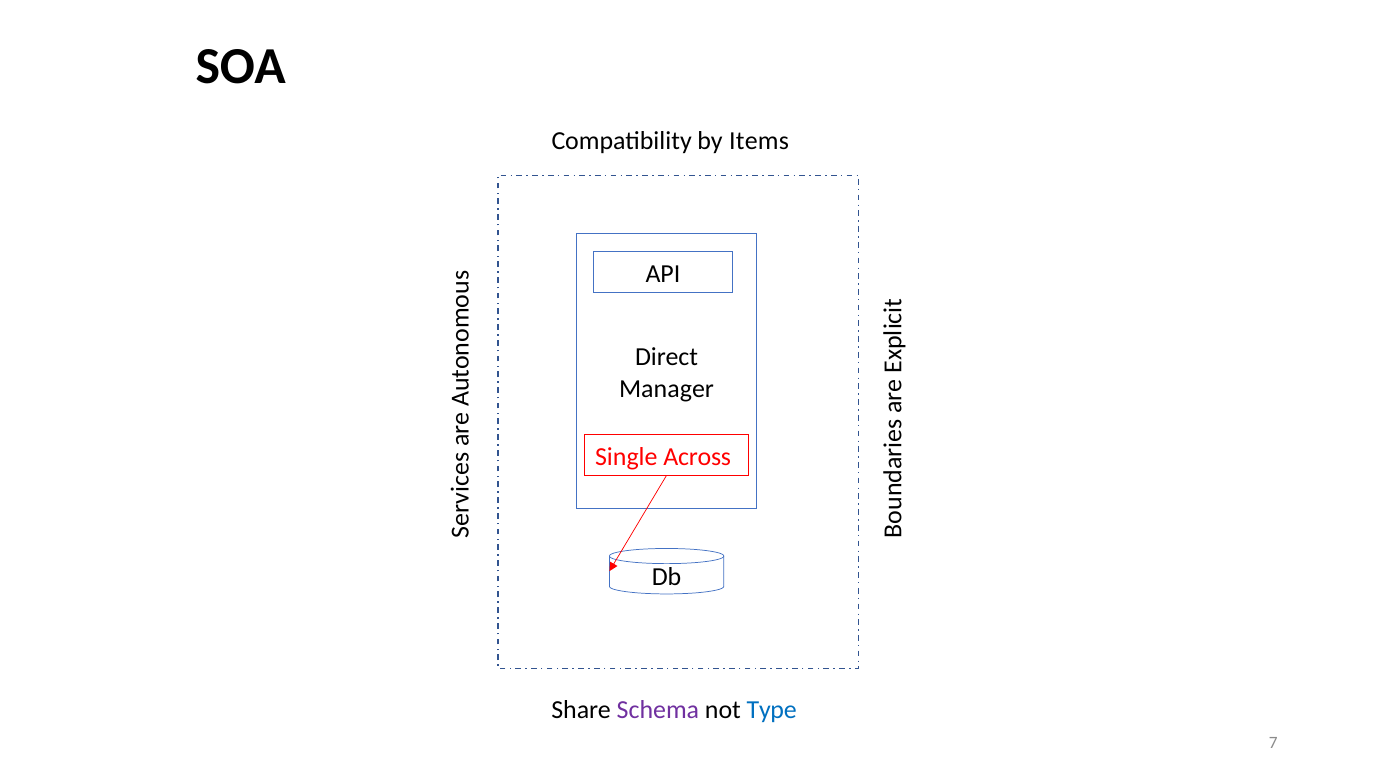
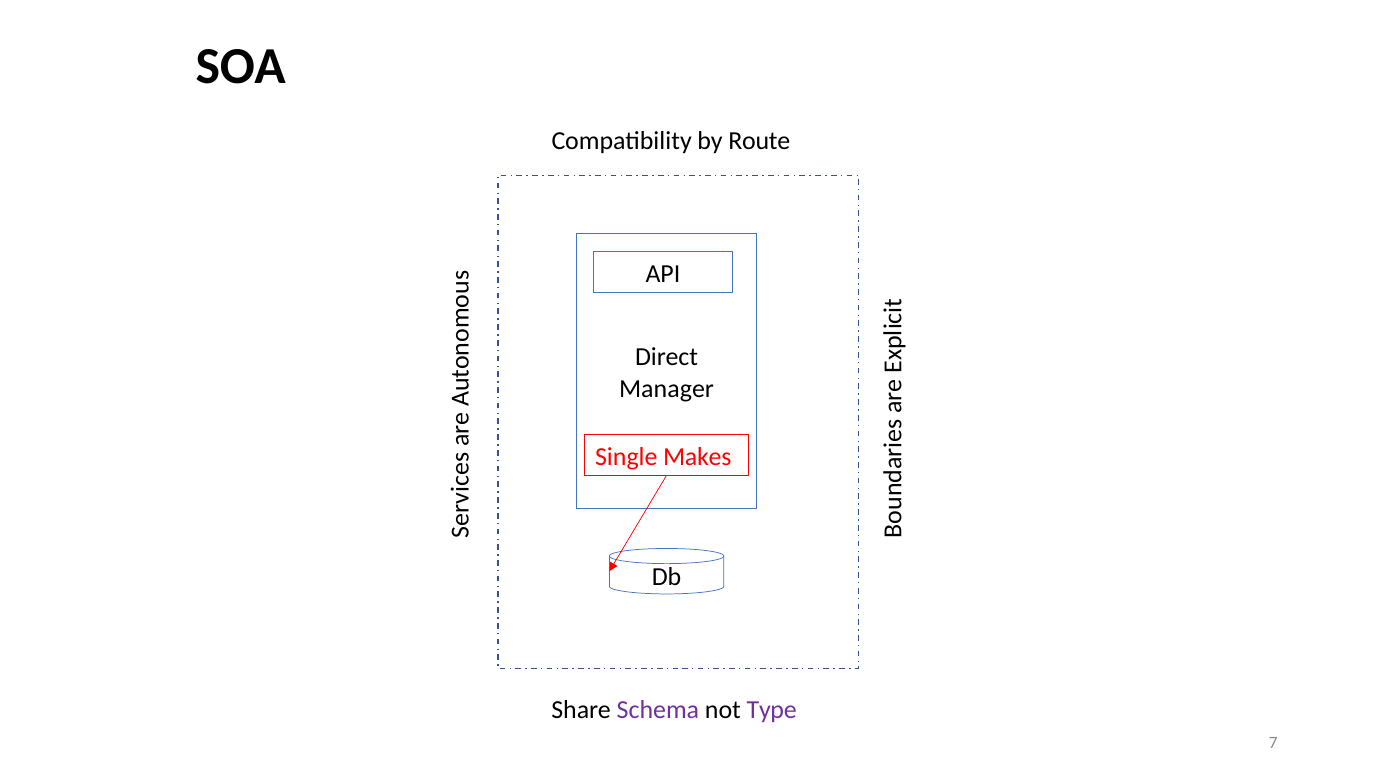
Items: Items -> Route (759, 141)
Across: Across -> Makes (697, 456)
Type colour: blue -> purple (772, 709)
